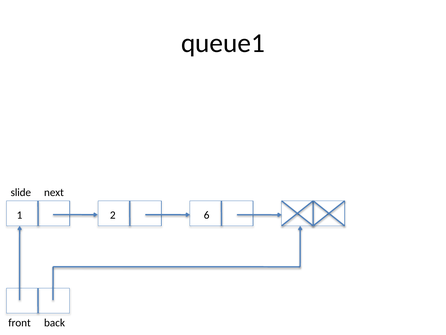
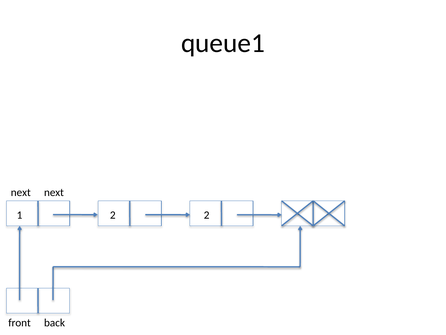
slide: slide -> next (21, 192)
1 6: 6 -> 2 (207, 215)
